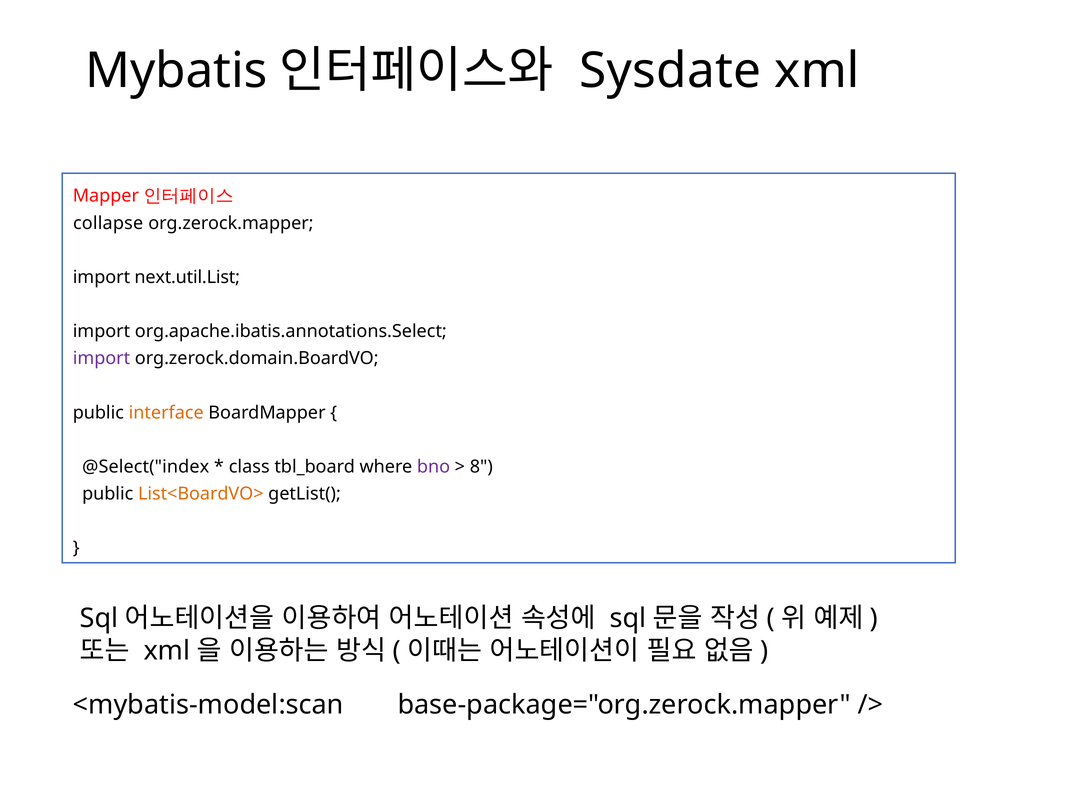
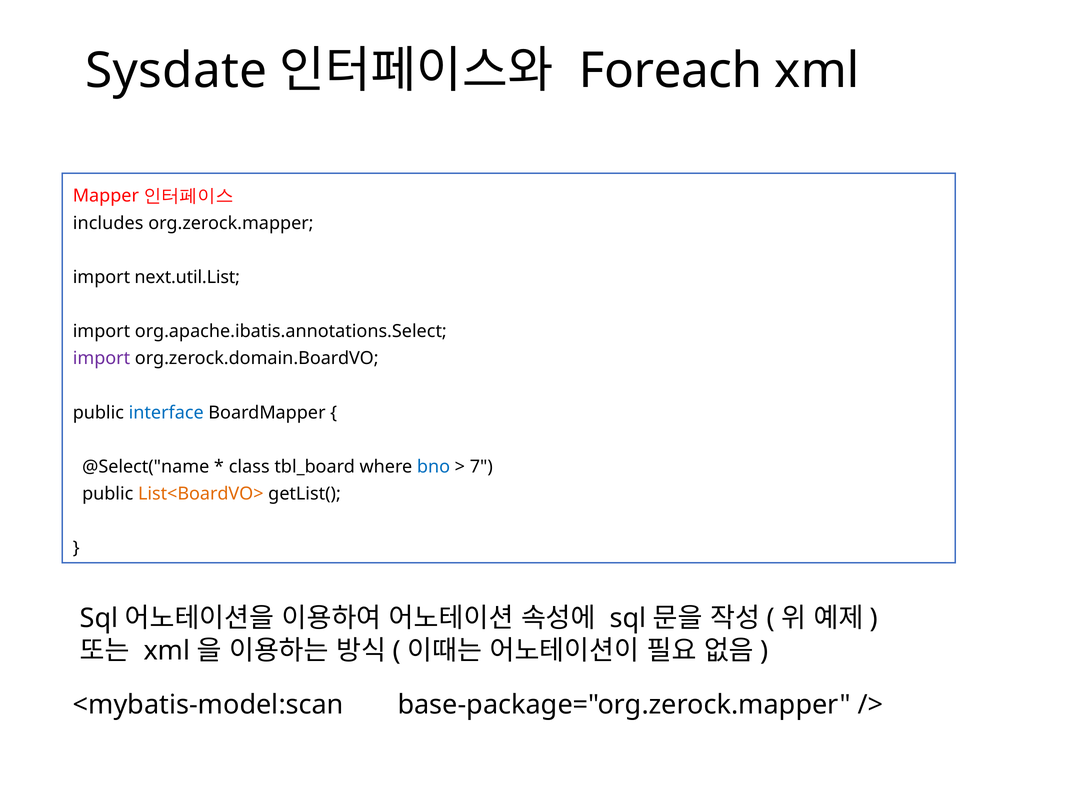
Mybatis: Mybatis -> Sysdate (176, 71)
Sysdate: Sysdate -> Foreach (671, 71)
collapse: collapse -> includes (108, 223)
interface colour: orange -> blue (166, 413)
@Select("index: @Select("index -> @Select("name (146, 467)
bno colour: purple -> blue (434, 467)
8: 8 -> 7 (481, 467)
